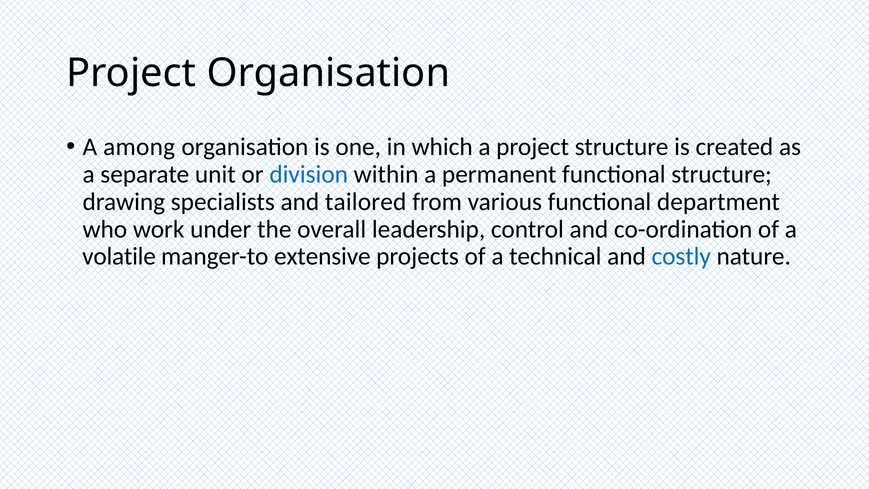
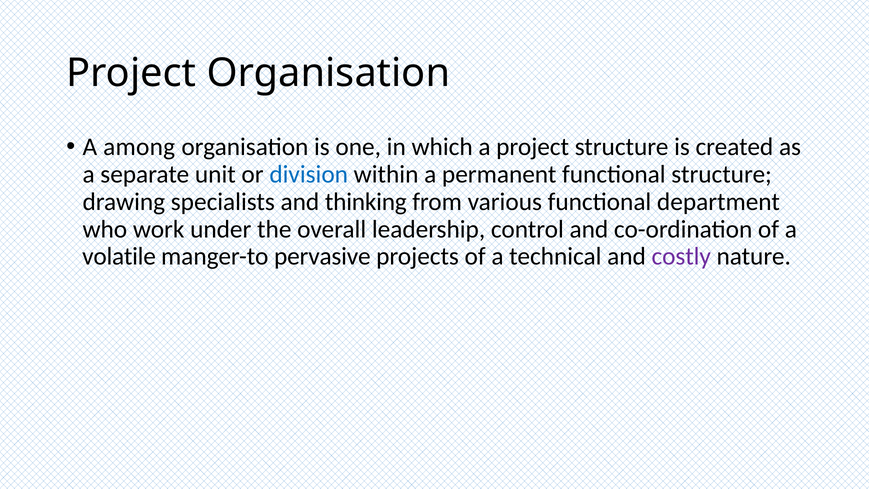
tailored: tailored -> thinking (366, 202)
extensive: extensive -> pervasive (322, 256)
costly colour: blue -> purple (681, 256)
